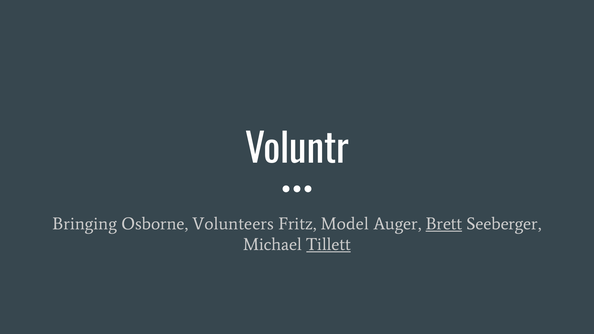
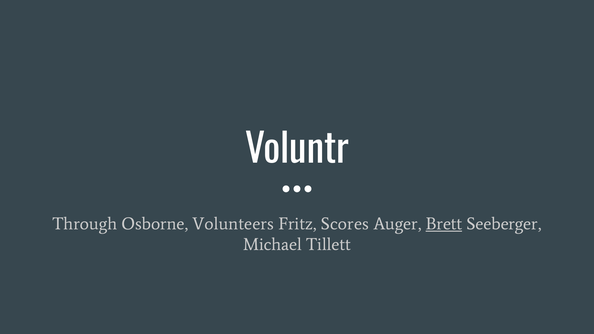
Bringing: Bringing -> Through (85, 224)
Model: Model -> Scores (345, 224)
Tillett underline: present -> none (328, 245)
